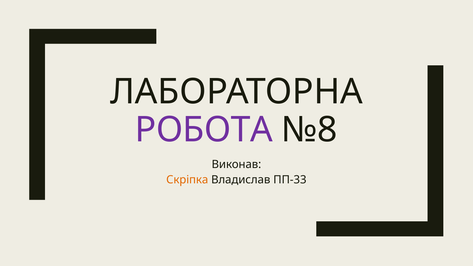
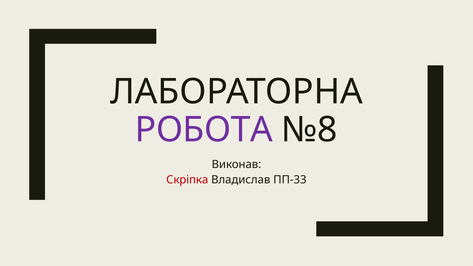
Скріпка colour: orange -> red (187, 180)
